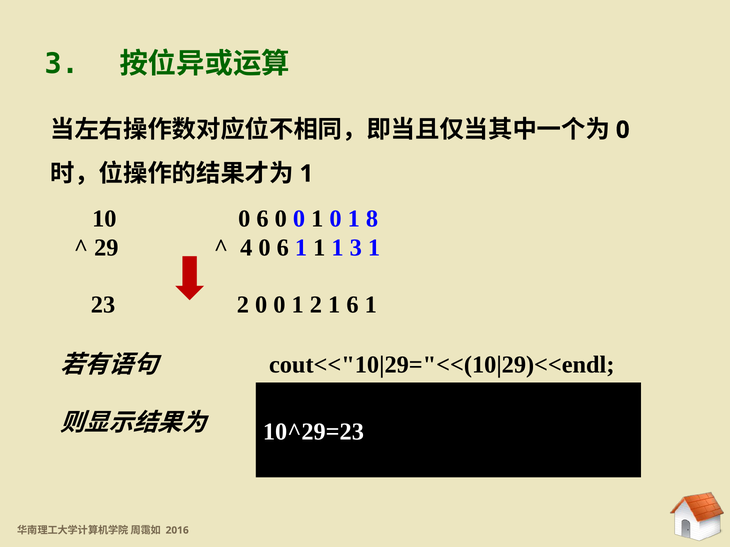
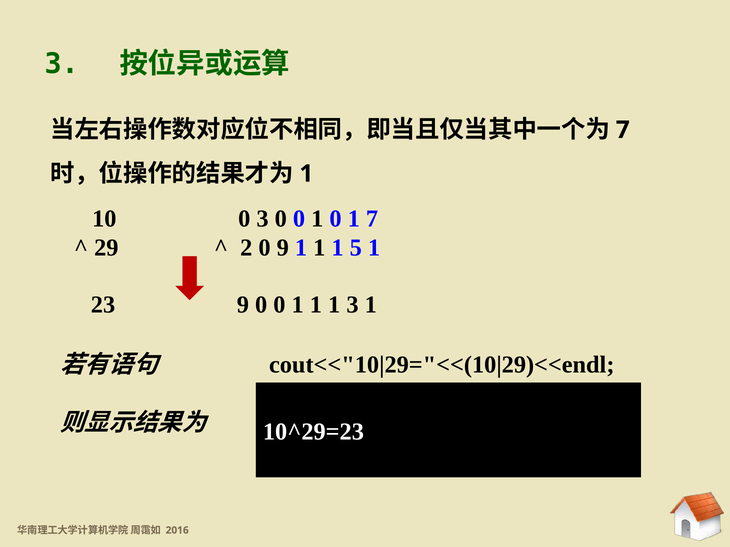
0: 0 -> 7 (623, 130)
10 0 6: 6 -> 3 (262, 219)
1 8: 8 -> 7 (372, 219)
4: 4 -> 2 (246, 248)
6: 6 -> 9 (283, 248)
1 3: 3 -> 5 (356, 248)
23 2: 2 -> 9 (243, 305)
0 1 2: 2 -> 1 (316, 305)
1 6: 6 -> 3 (352, 305)
